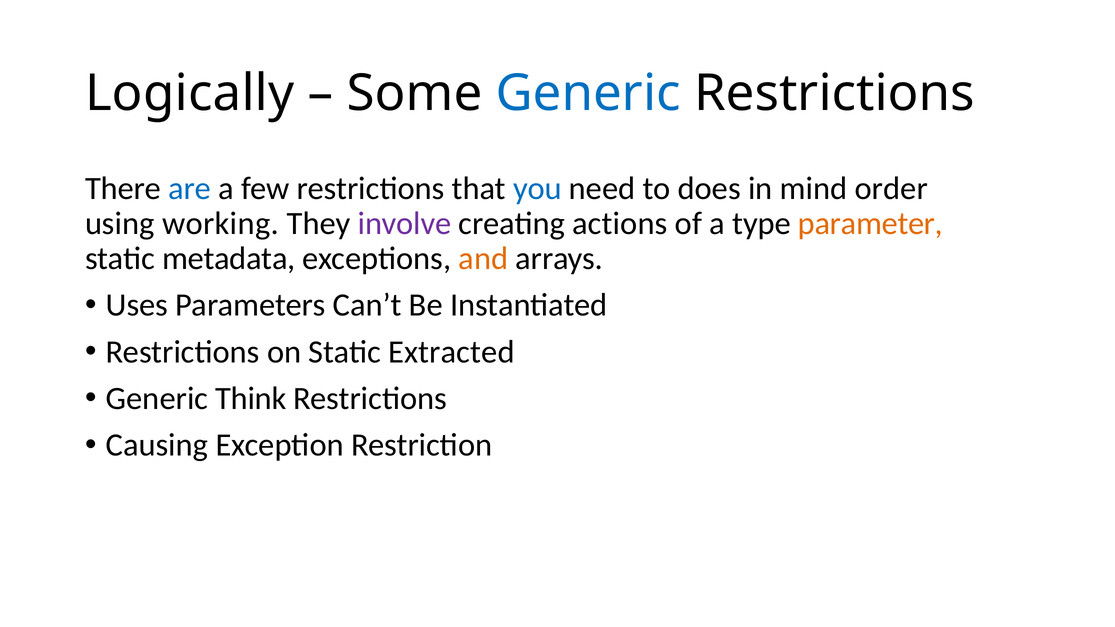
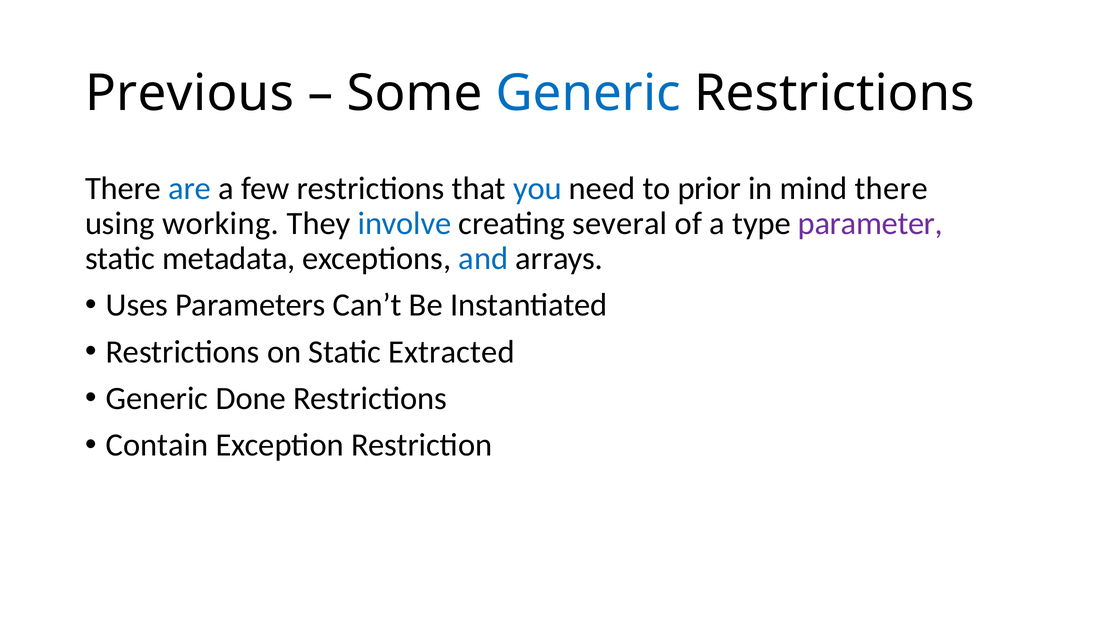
Logically: Logically -> Previous (190, 94)
does: does -> prior (709, 188)
mind order: order -> there (891, 188)
involve colour: purple -> blue (405, 224)
actions: actions -> several (620, 224)
parameter colour: orange -> purple (870, 224)
and colour: orange -> blue (483, 259)
Think: Think -> Done (251, 399)
Causing: Causing -> Contain (157, 445)
